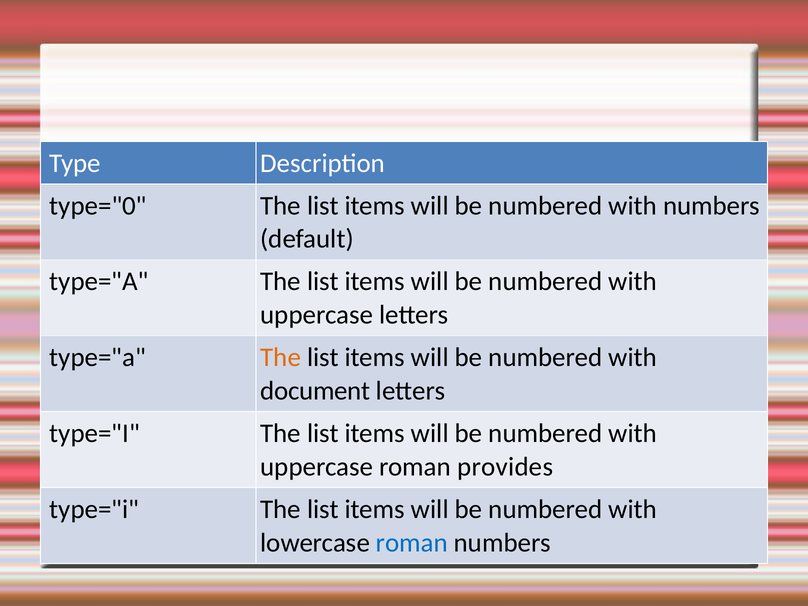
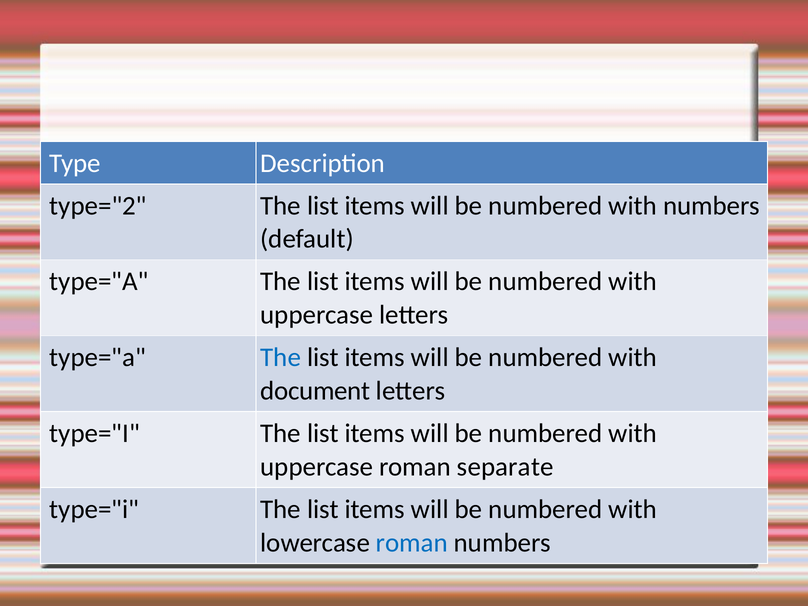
type="0: type="0 -> type="2 (98, 206)
The colour: orange -> blue (281, 357)
provides: provides -> separate (505, 467)
